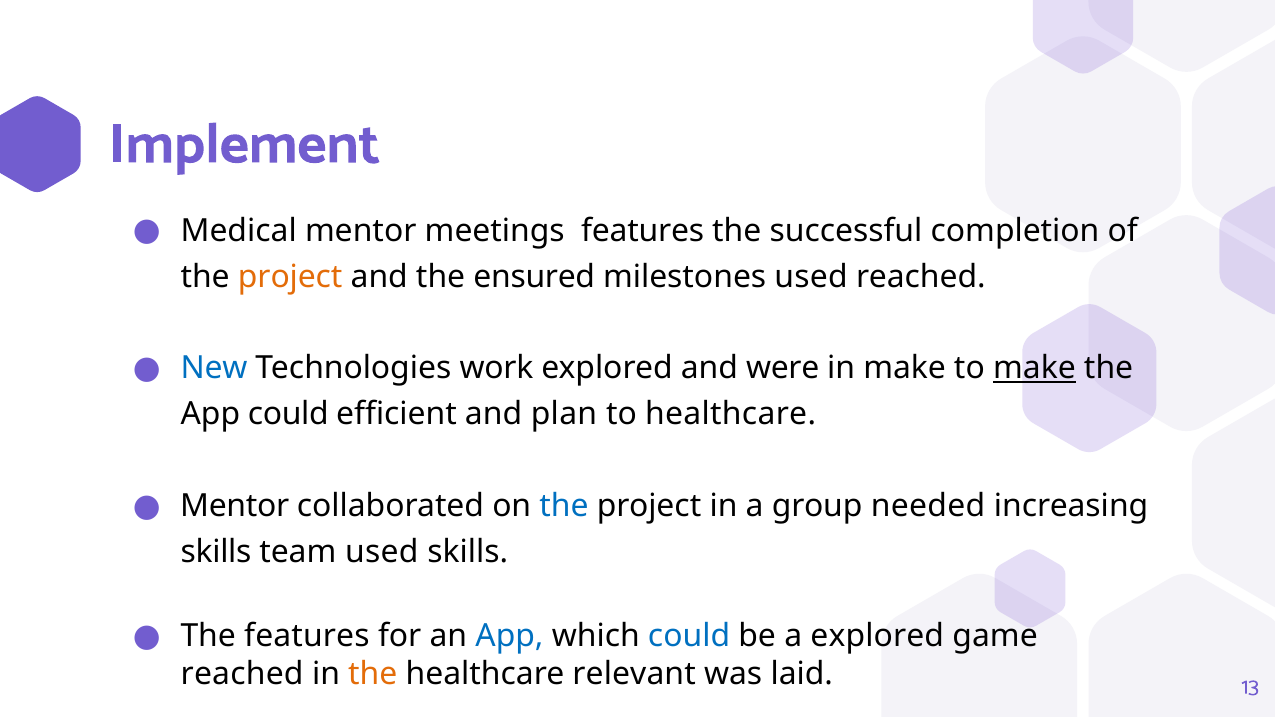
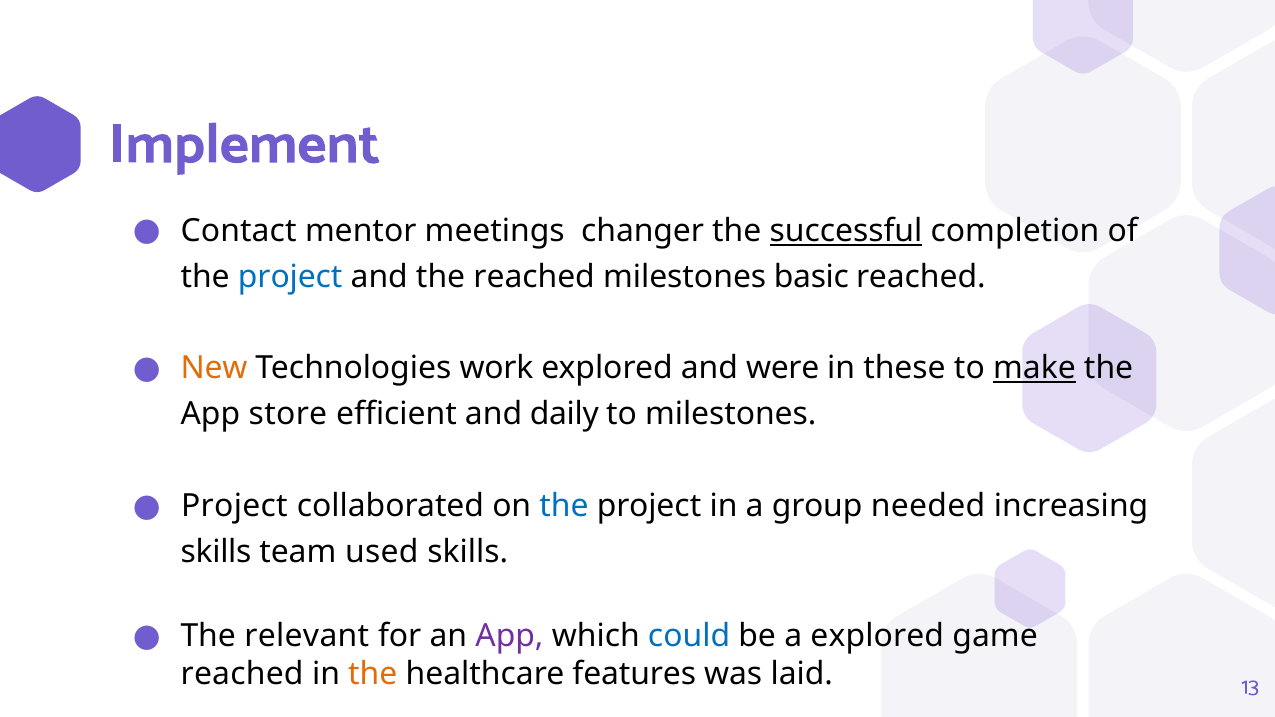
Medical: Medical -> Contact (239, 231)
meetings features: features -> changer (643, 231)
successful underline: none -> present (846, 231)
project colour: orange -> blue (290, 277)
the ensured: ensured -> reached (534, 277)
milestones used: used -> basic (811, 277)
New colour: blue -> orange (214, 369)
in make: make -> these (904, 369)
App could: could -> store (288, 414)
plan: plan -> daily (564, 414)
to healthcare: healthcare -> milestones (731, 414)
Mentor: Mentor -> Project (234, 506)
The features: features -> relevant (307, 636)
App colour: blue -> purple (510, 636)
relevant: relevant -> features (634, 674)
